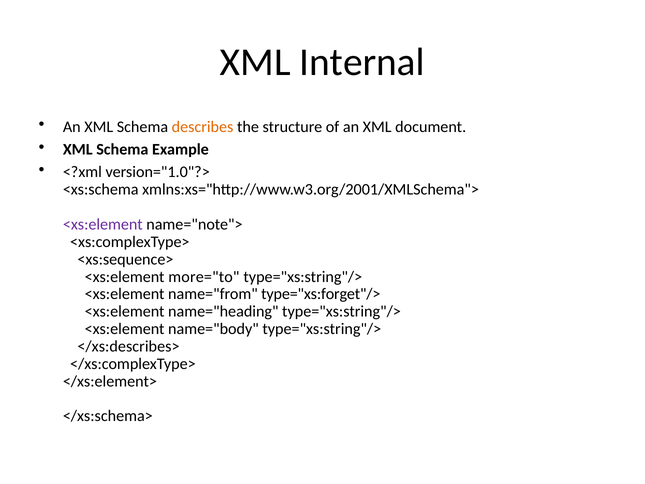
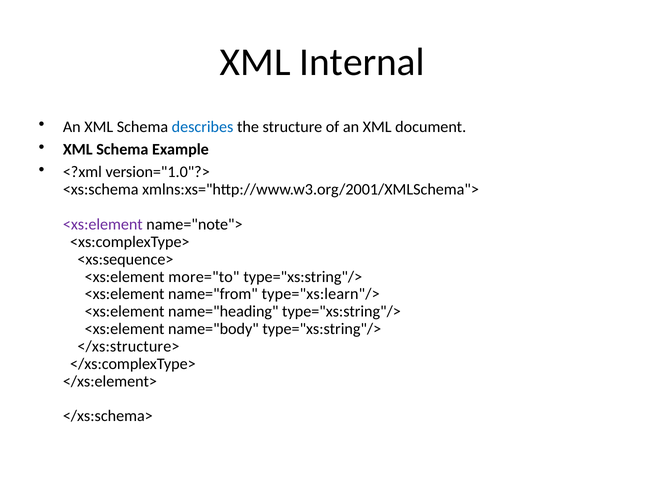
describes colour: orange -> blue (203, 127)
type="xs:forget"/>: type="xs:forget"/> -> type="xs:learn"/> (321, 294)
</xs:describes>: </xs:describes> -> </xs:structure> (128, 346)
